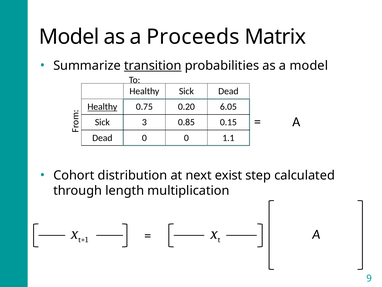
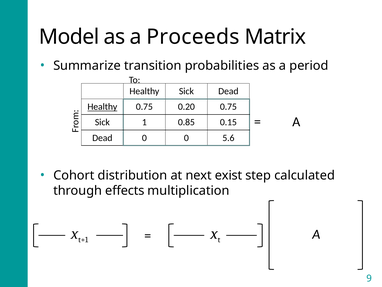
transition underline: present -> none (153, 66)
a model: model -> period (309, 66)
0.20 6.05: 6.05 -> 0.75 (228, 107)
3: 3 -> 1 (144, 122)
1.1: 1.1 -> 5.6 (228, 138)
length: length -> effects (125, 190)
